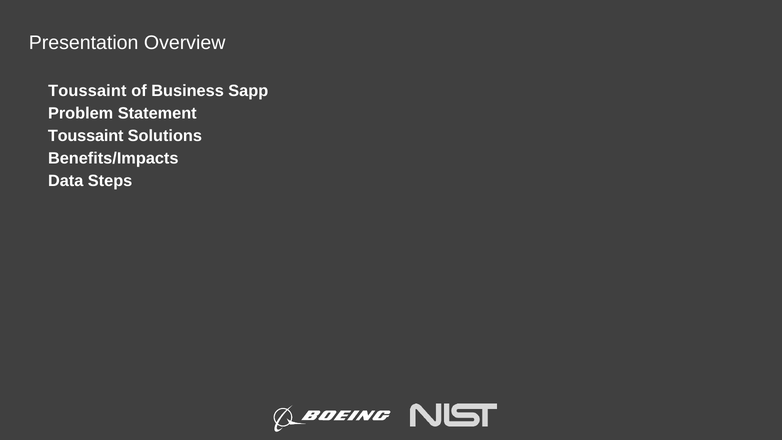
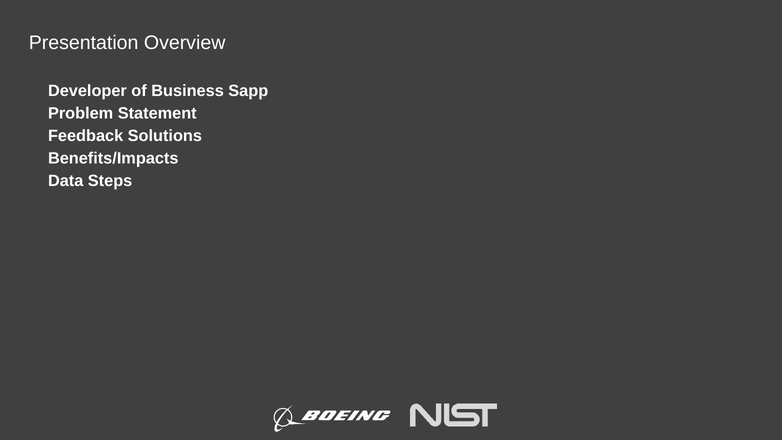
Toussaint: Toussaint -> Developer (87, 91)
Toussaint: Toussaint -> Feedback (86, 136)
